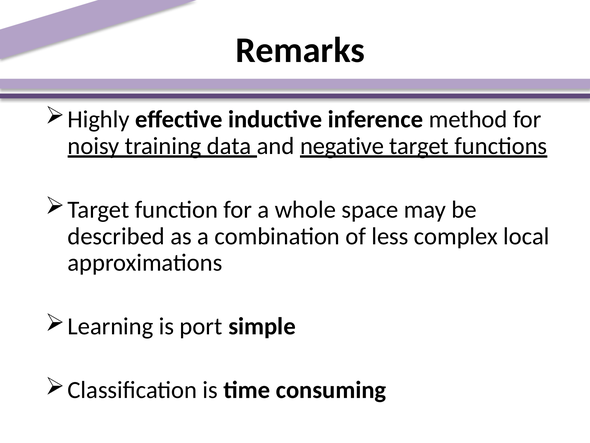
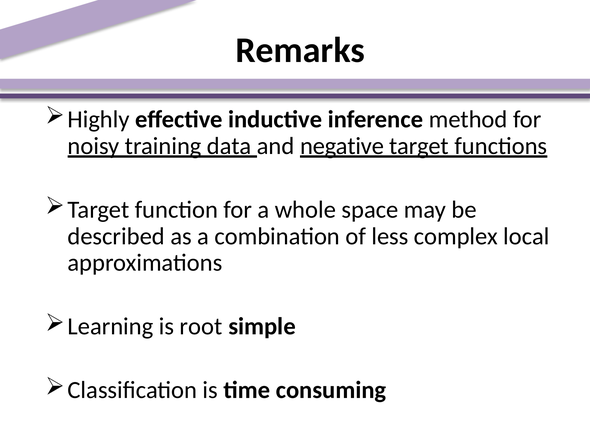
port: port -> root (201, 326)
